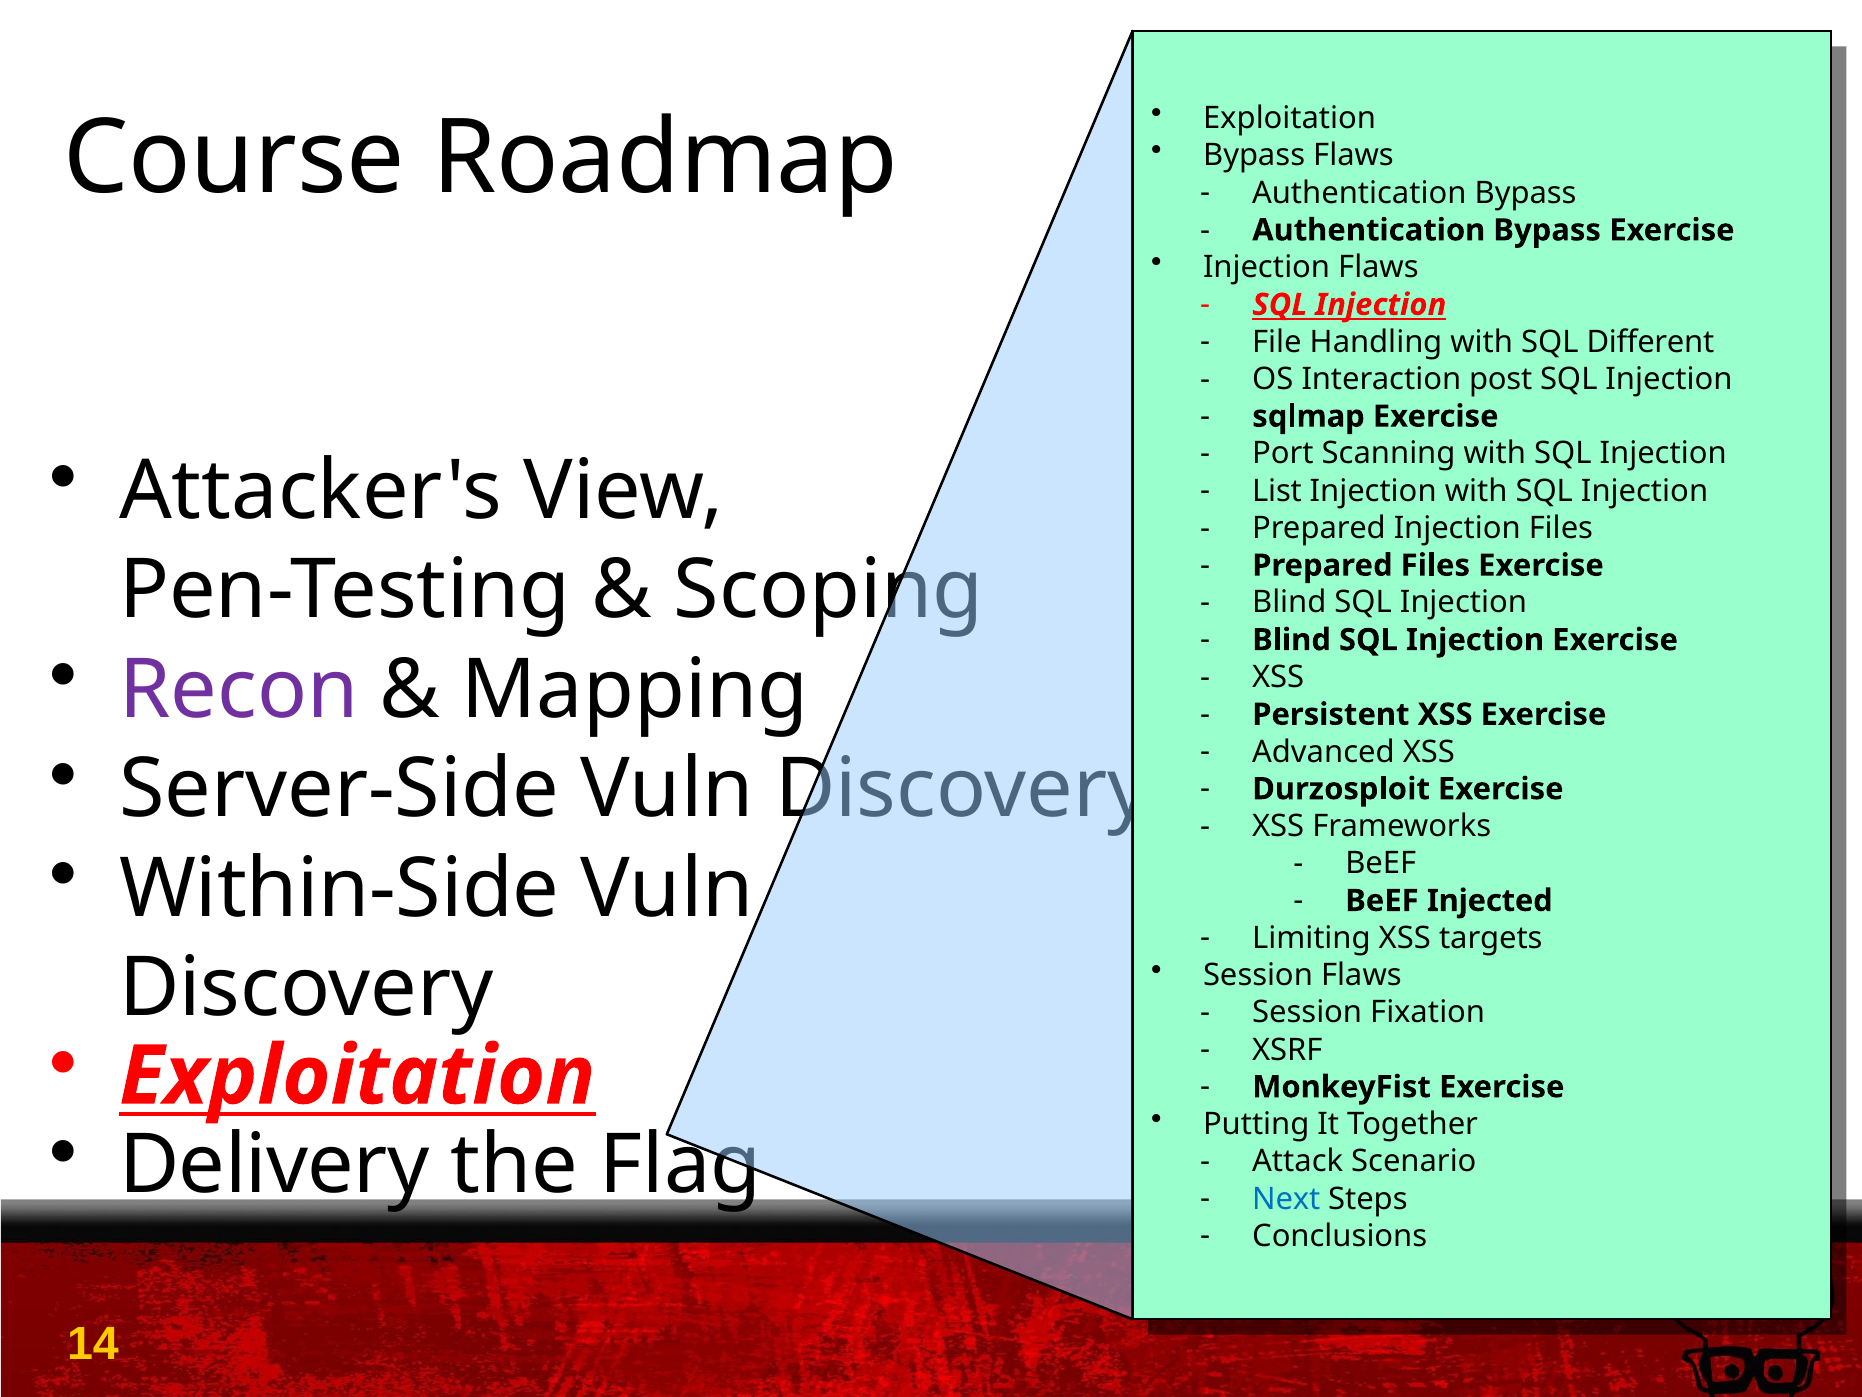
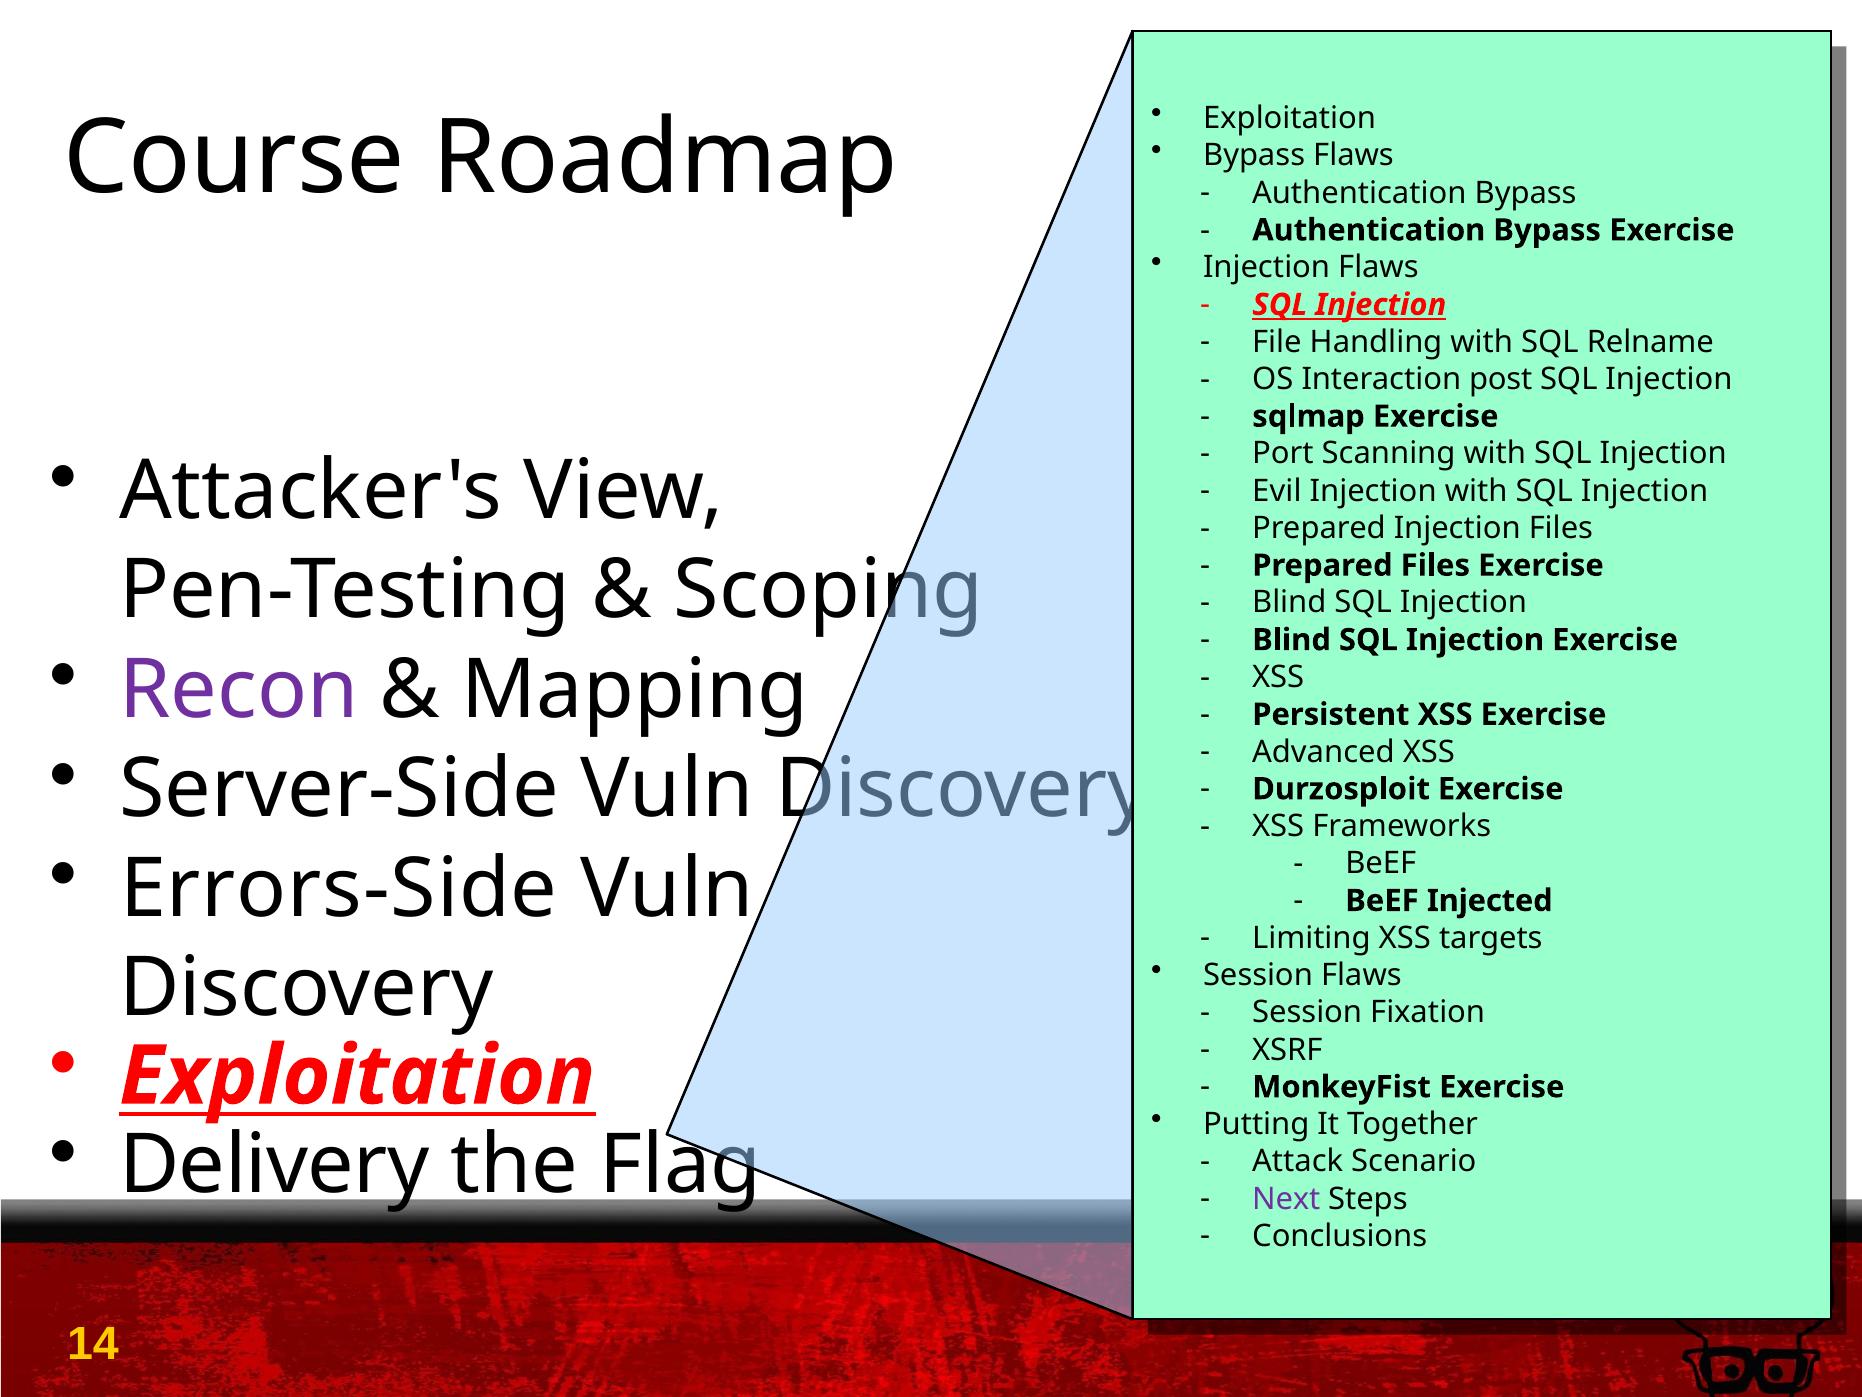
Different: Different -> Relname (1650, 342)
List: List -> Evil (1277, 491)
Within-Side: Within-Side -> Errors-Side (339, 888)
Next colour: blue -> purple (1286, 1198)
